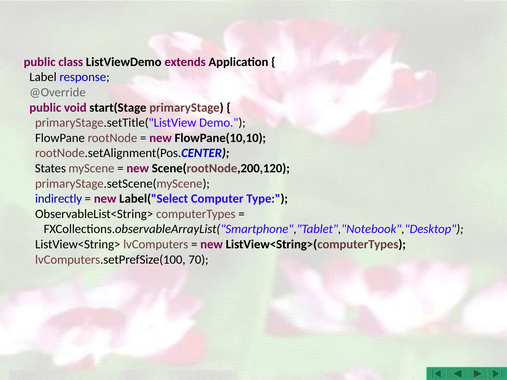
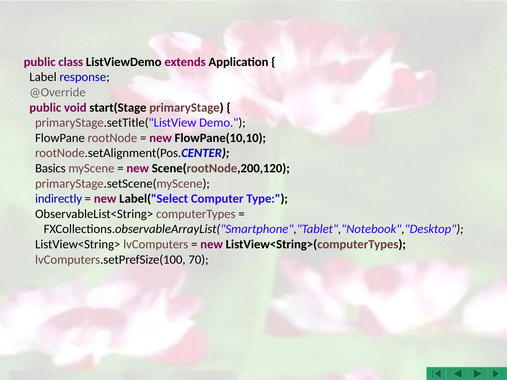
States: States -> Basics (50, 168)
